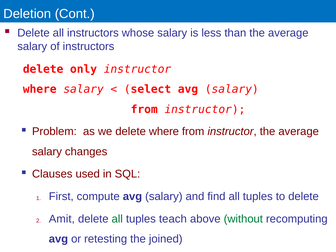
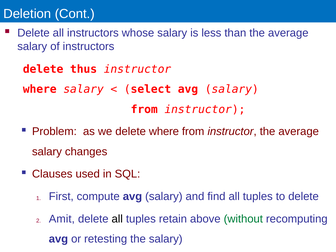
only: only -> thus (84, 69)
all colour: green -> black (117, 219)
teach: teach -> retain (173, 219)
the joined: joined -> salary (166, 239)
